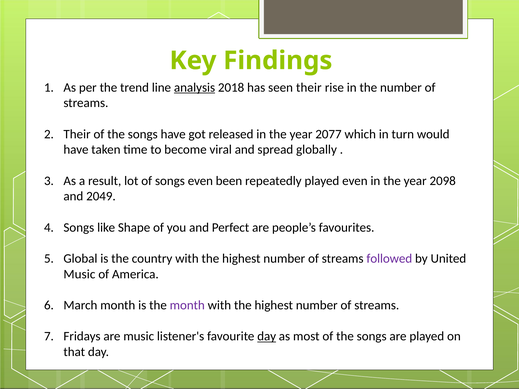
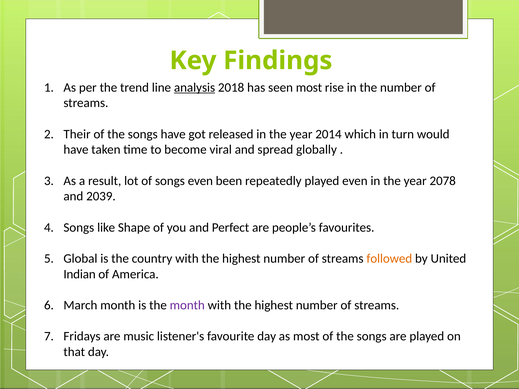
seen their: their -> most (309, 87)
2077: 2077 -> 2014 (328, 134)
2098: 2098 -> 2078 (443, 181)
2049: 2049 -> 2039 (101, 196)
followed colour: purple -> orange (389, 259)
Music: Music -> Indian (80, 274)
day underline: present -> none (267, 337)
